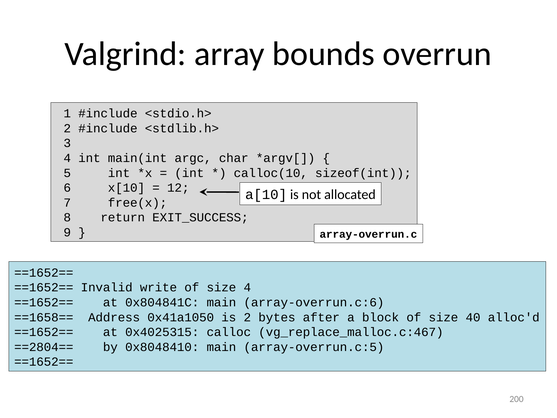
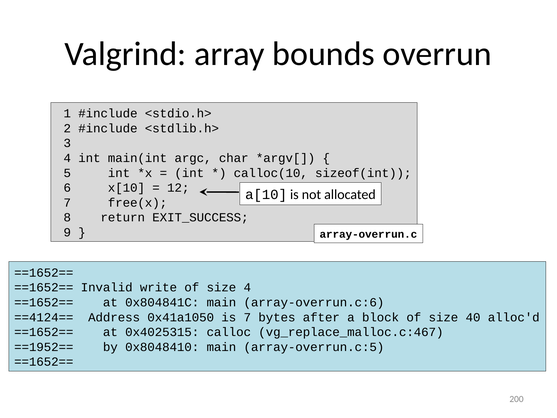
==1658==: ==1658== -> ==4124== (44, 317)
is 2: 2 -> 7 (247, 317)
==2804==: ==2804== -> ==1952== (44, 347)
